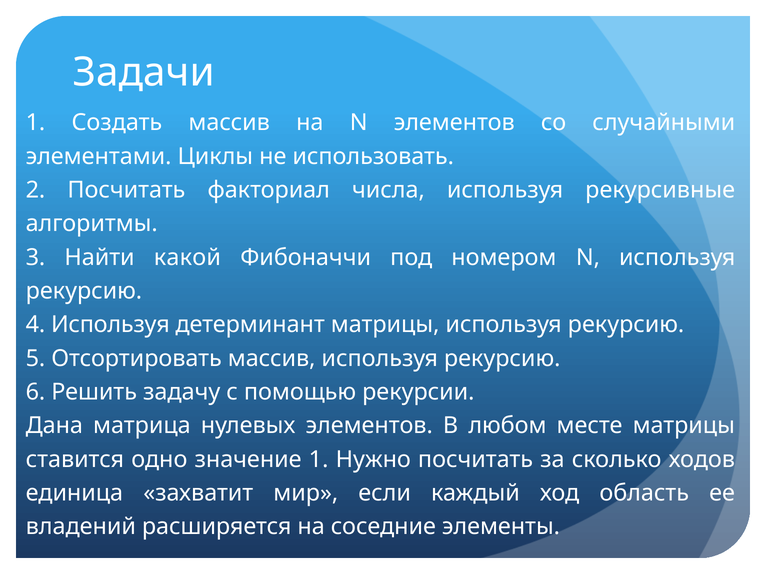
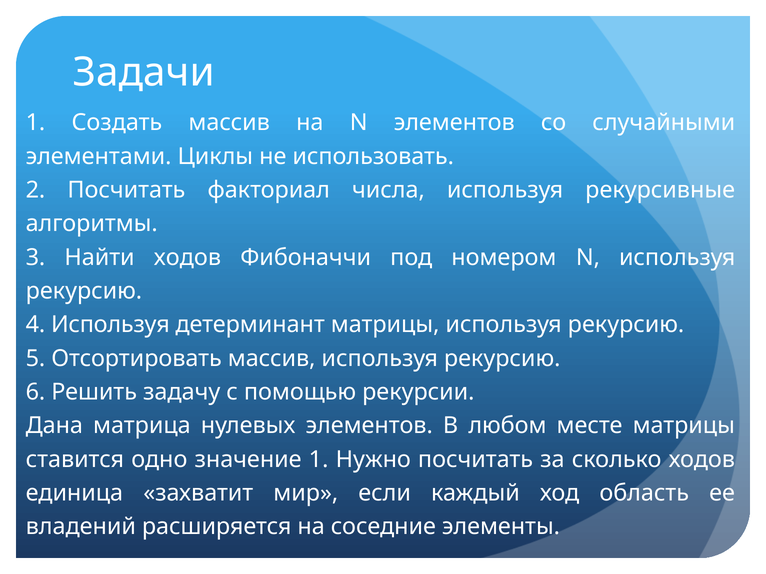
Найти какой: какой -> ходов (187, 258)
